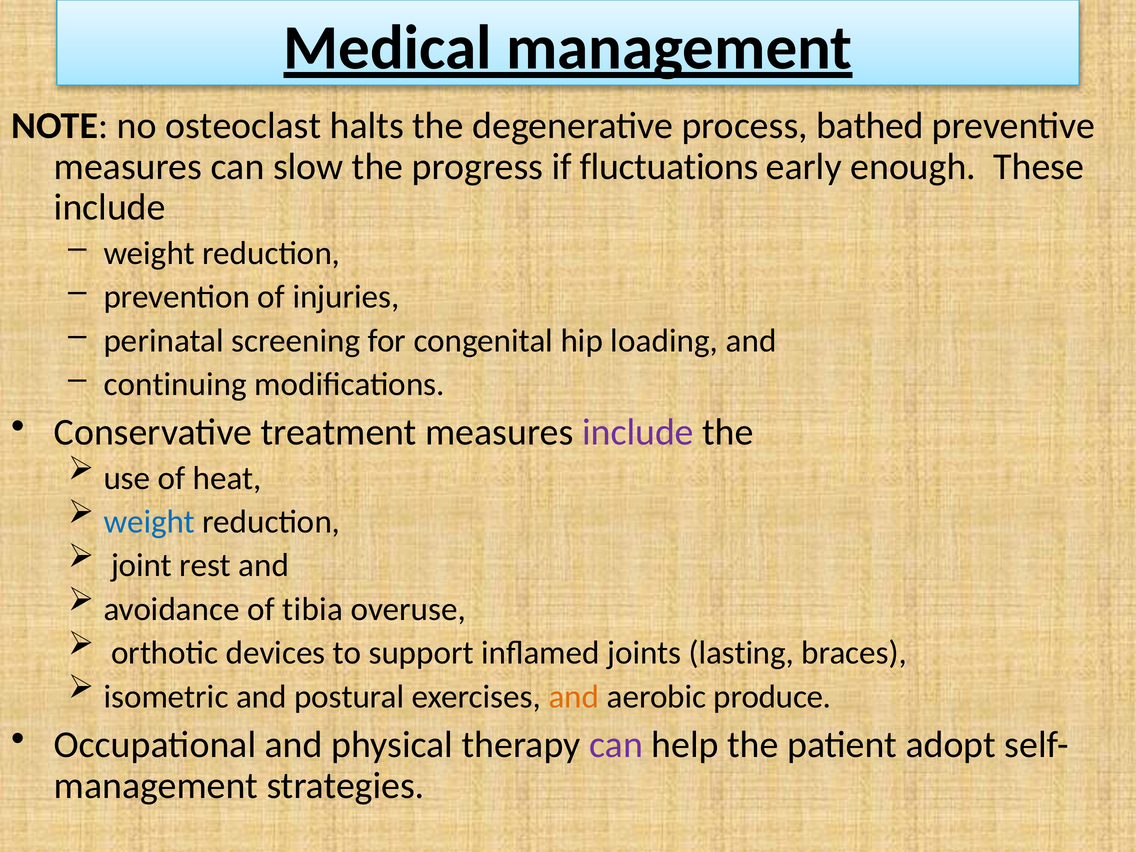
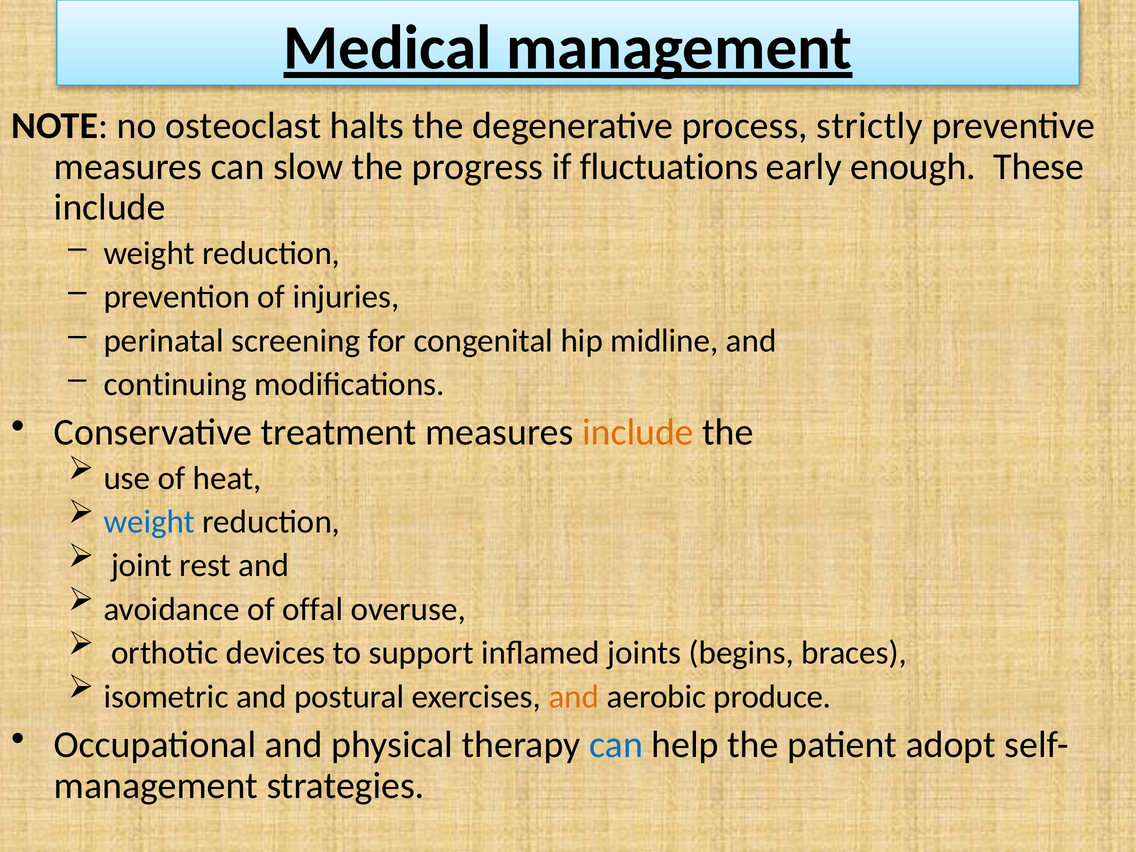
bathed: bathed -> strictly (870, 126)
loading: loading -> midline (664, 341)
include colour: purple -> orange (638, 432)
tibia: tibia -> offal (313, 609)
lasting: lasting -> begins (741, 653)
can colour: purple -> blue (616, 745)
